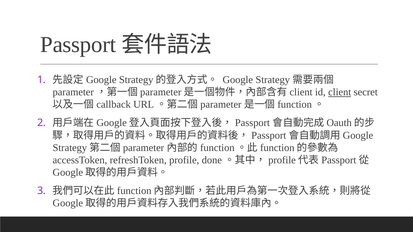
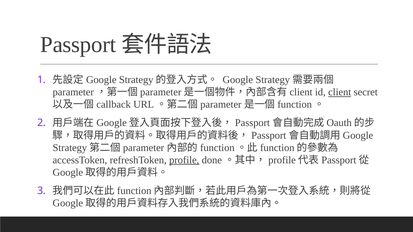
profile underline: none -> present (184, 160)
